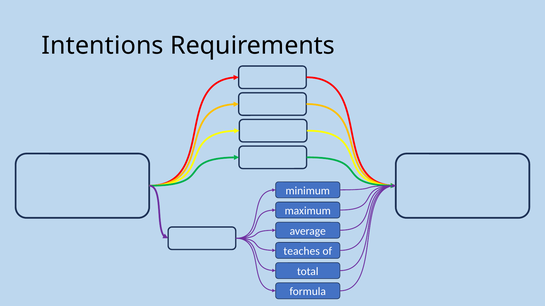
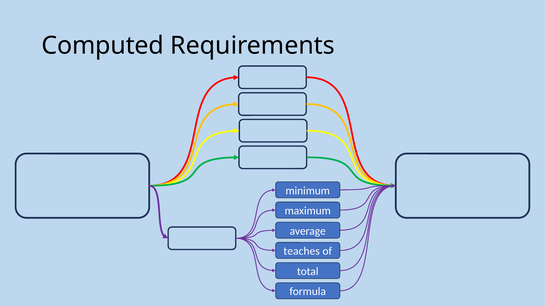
Intentions: Intentions -> Computed (103, 46)
